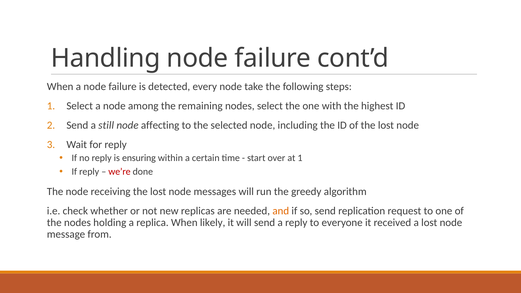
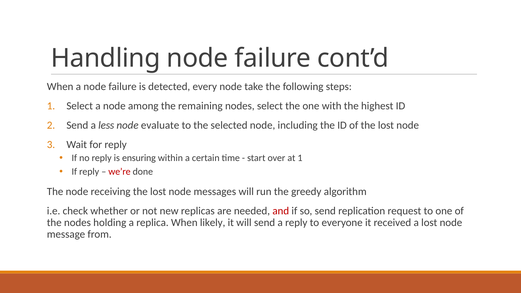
still: still -> less (106, 125)
affecting: affecting -> evaluate (160, 125)
and colour: orange -> red (281, 211)
